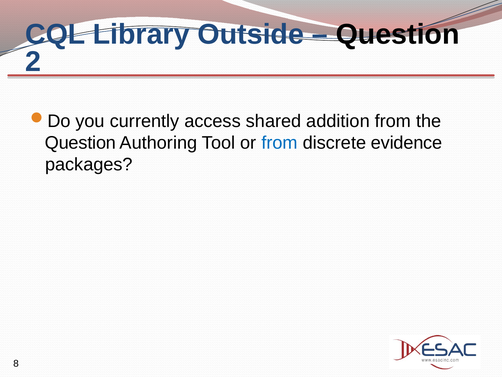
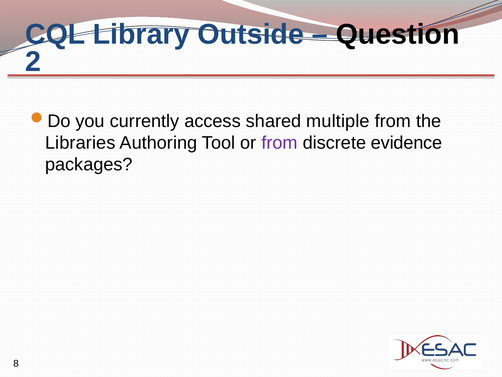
addition: addition -> multiple (338, 121)
Question: Question -> Libraries (80, 143)
from colour: blue -> purple (280, 143)
